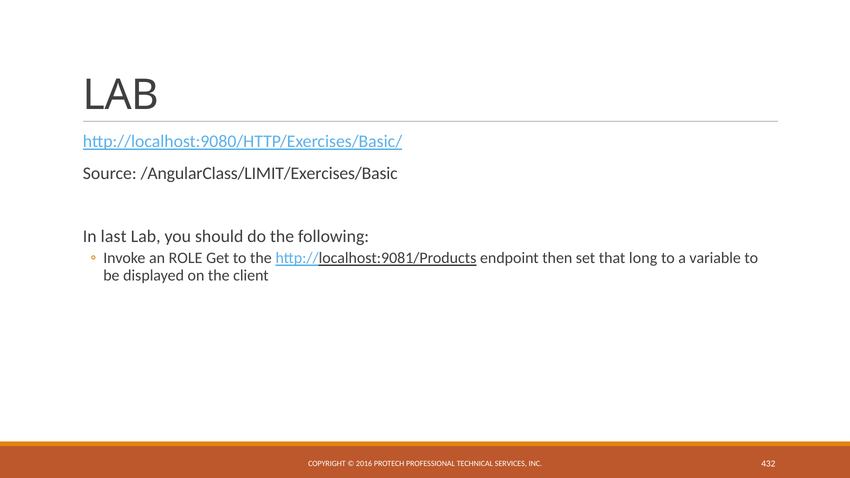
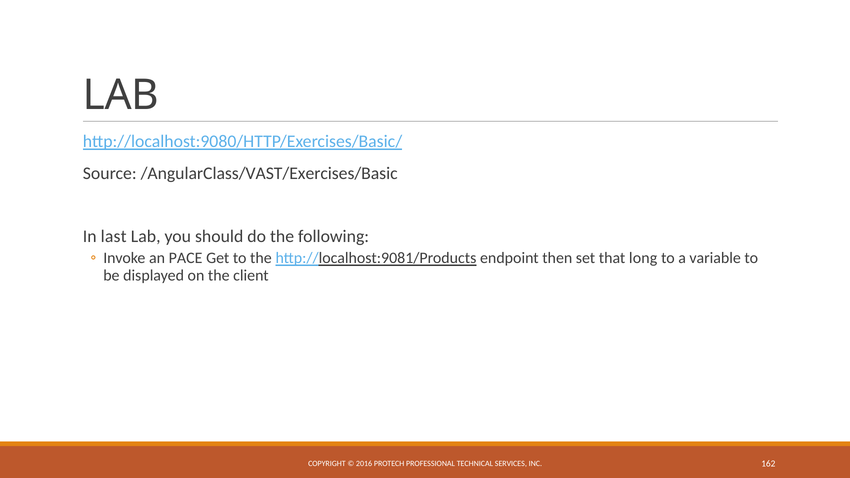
/AngularClass/LIMIT/Exercises/Basic: /AngularClass/LIMIT/Exercises/Basic -> /AngularClass/VAST/Exercises/Basic (269, 173)
ROLE: ROLE -> PACE (186, 258)
432: 432 -> 162 (768, 464)
